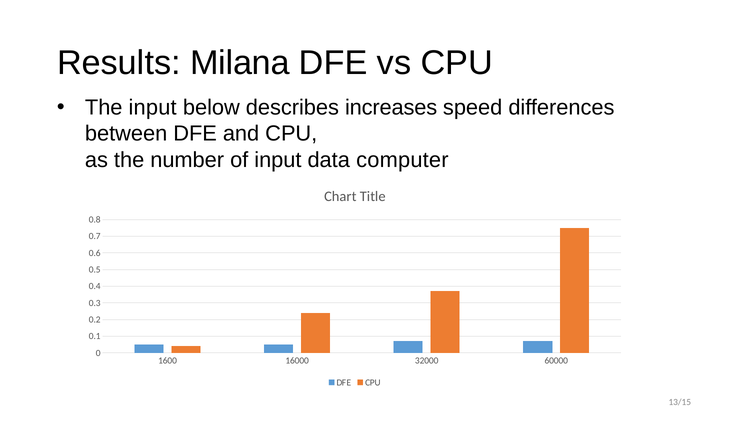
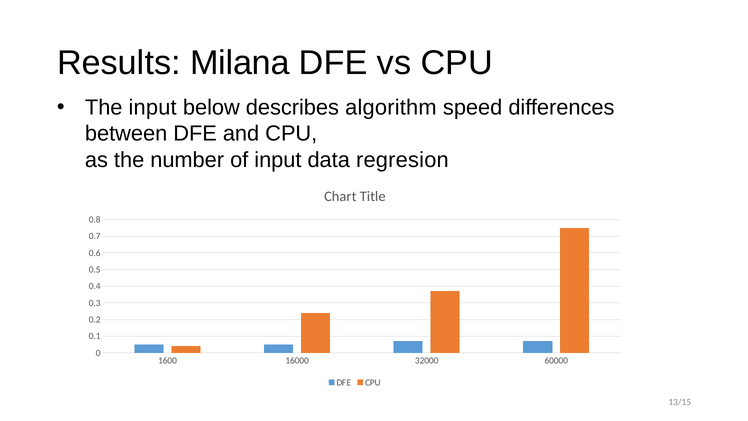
increases: increases -> algorithm (391, 107)
computer: computer -> regresion (402, 160)
